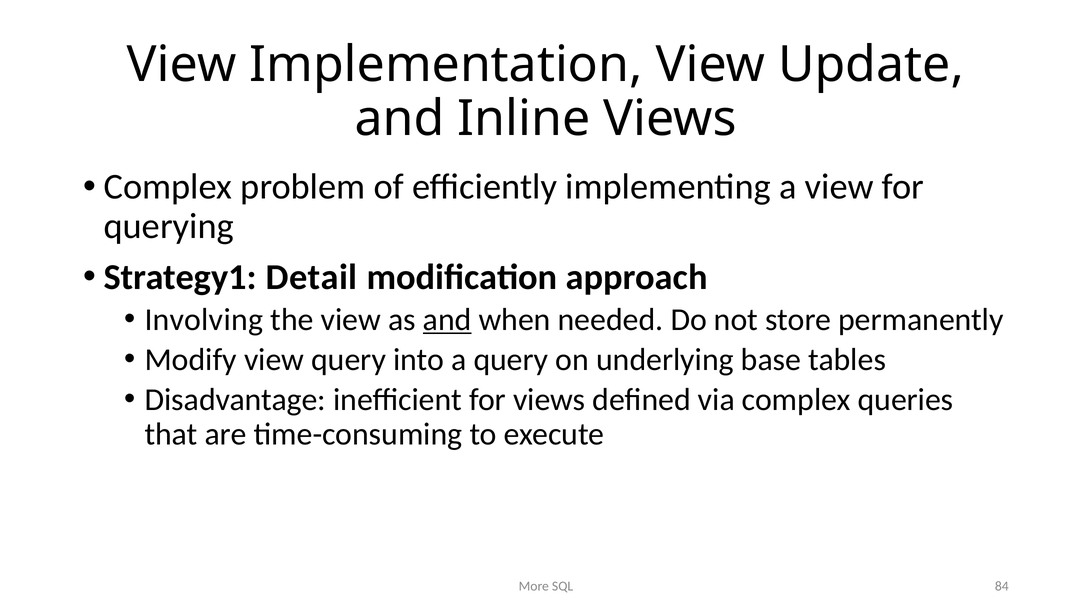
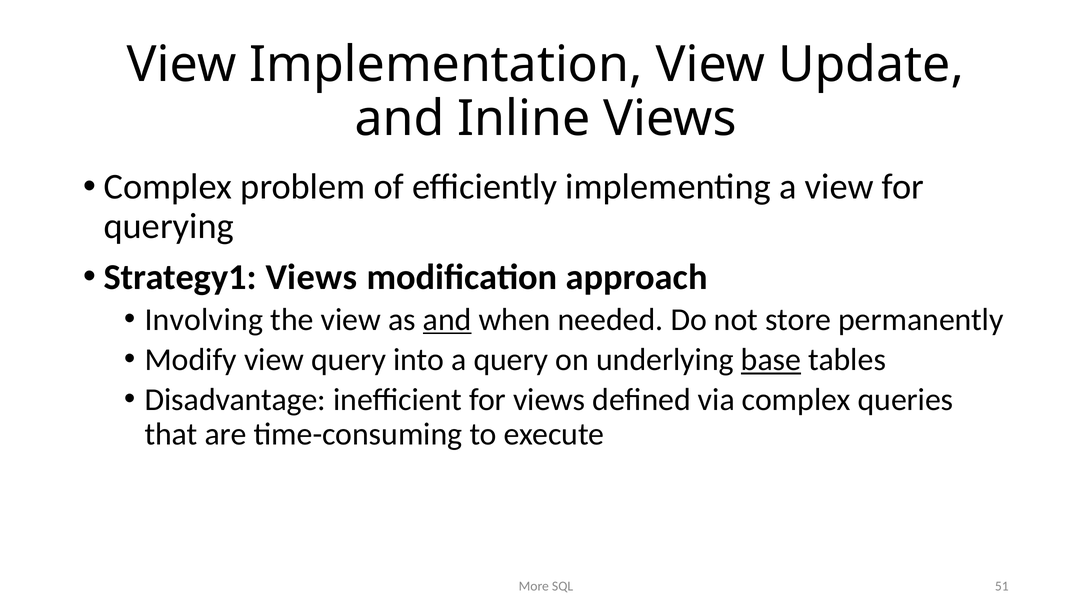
Strategy1 Detail: Detail -> Views (312, 277)
base underline: none -> present (771, 360)
84: 84 -> 51 (1002, 586)
